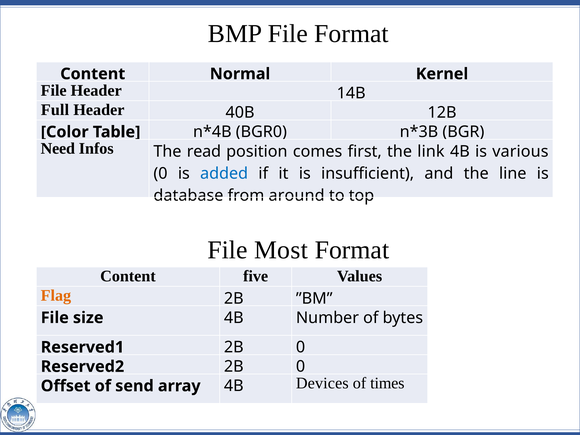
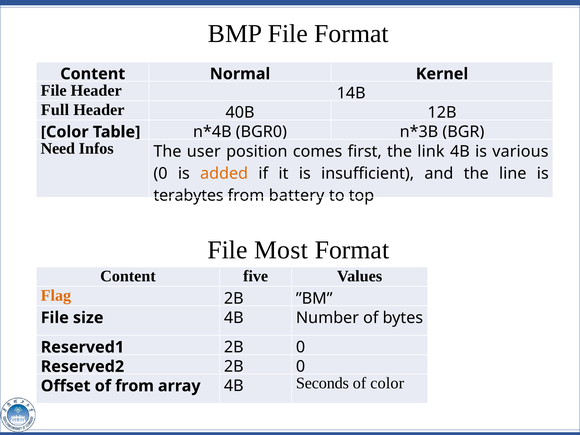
read: read -> user (204, 151)
added colour: blue -> orange (224, 173)
database: database -> terabytes (189, 195)
around: around -> battery (297, 195)
of send: send -> from (135, 386)
Devices: Devices -> Seconds (322, 383)
of times: times -> color (387, 383)
